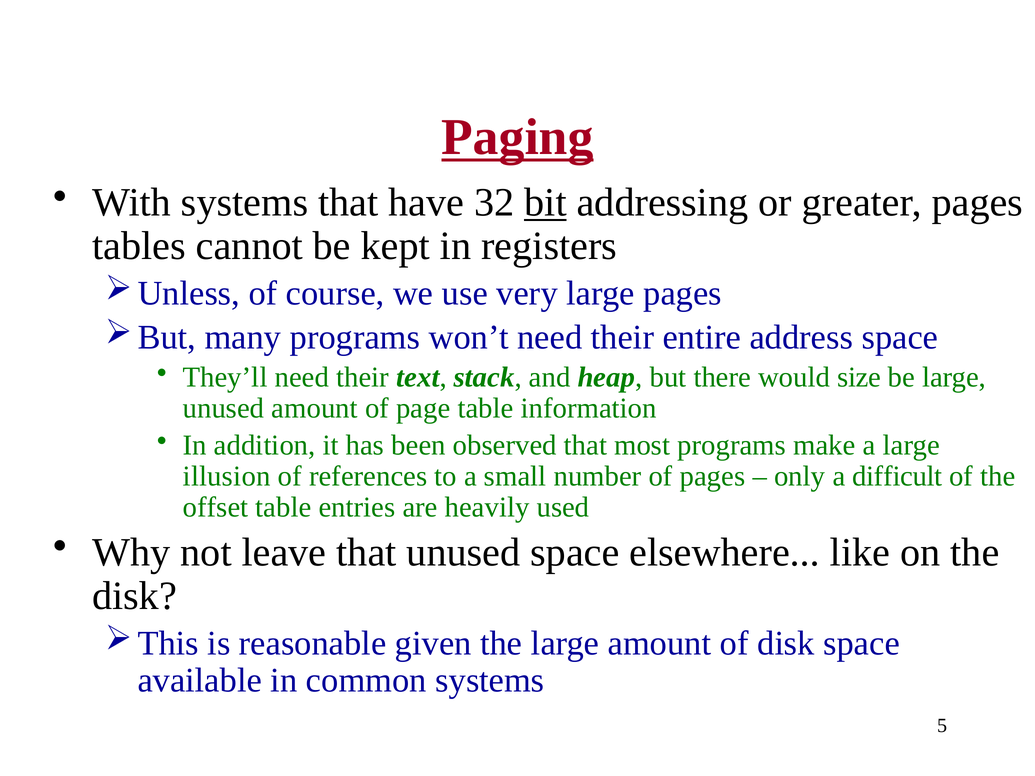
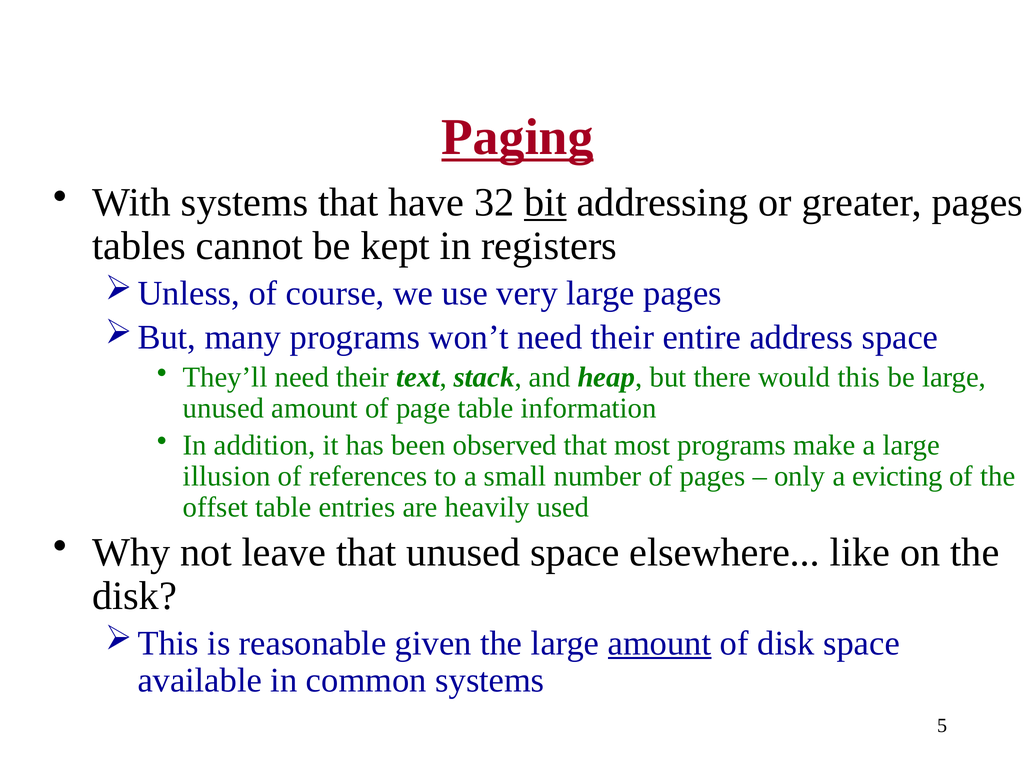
size: size -> this (859, 378)
difficult: difficult -> evicting (897, 476)
amount underline: none -> present (660, 644)
